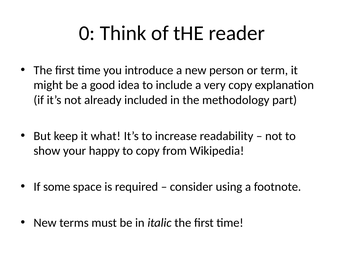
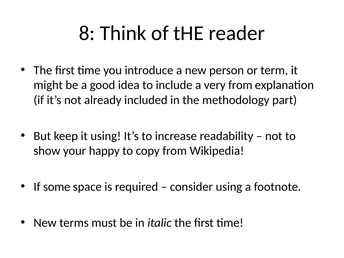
0: 0 -> 8 (87, 33)
very copy: copy -> from (240, 85)
it what: what -> using (106, 136)
